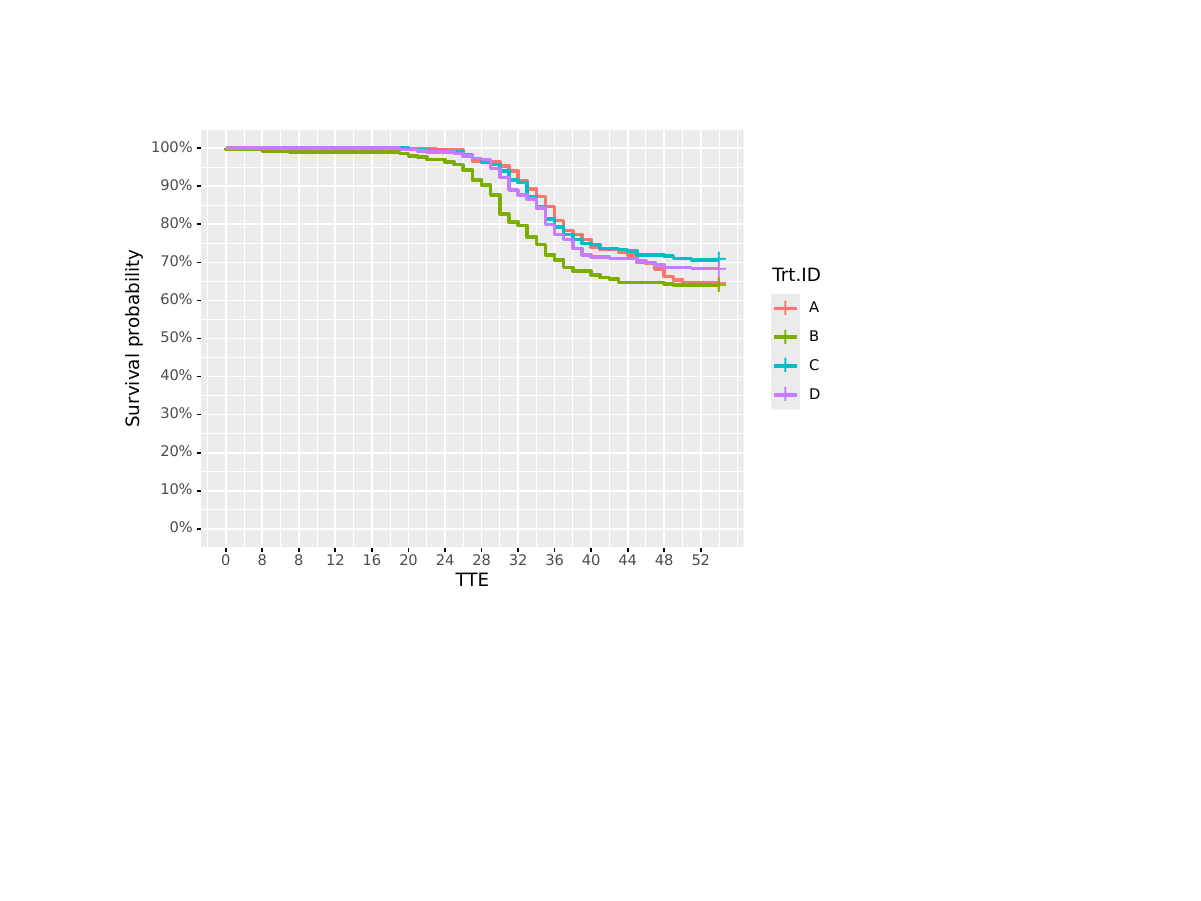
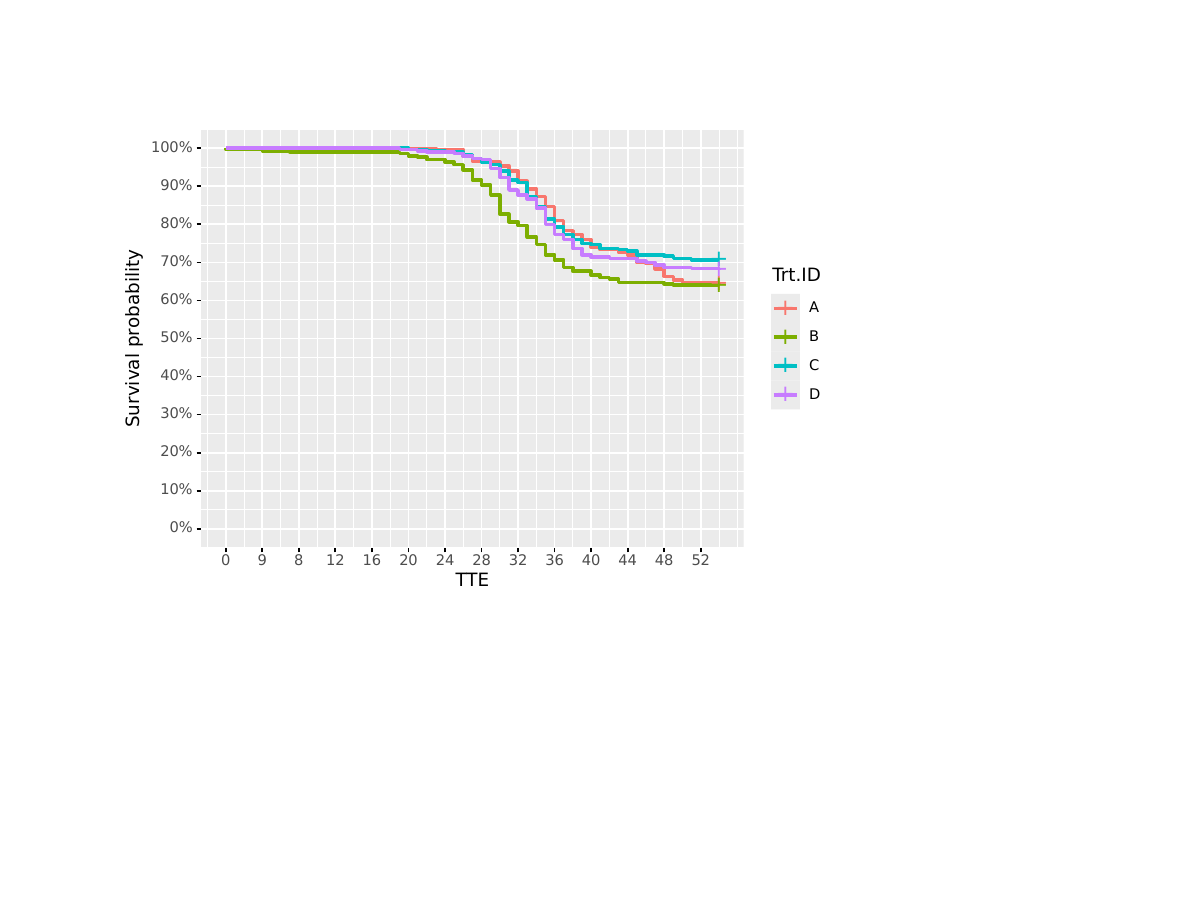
0 8: 8 -> 9 (262, 561)
